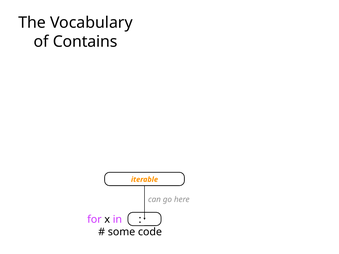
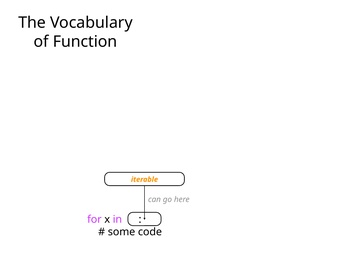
Contains: Contains -> Function (85, 42)
